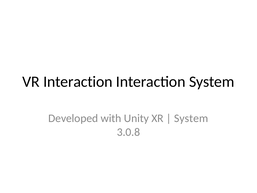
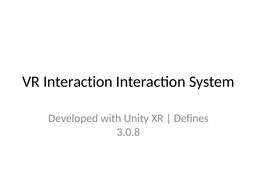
System: System -> Defines (191, 118)
